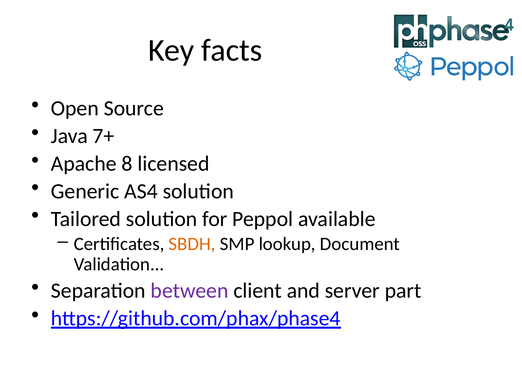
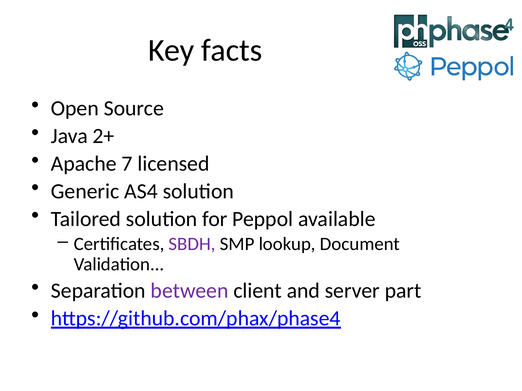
7+: 7+ -> 2+ (104, 136)
8: 8 -> 7 (127, 164)
SBDH colour: orange -> purple (192, 244)
